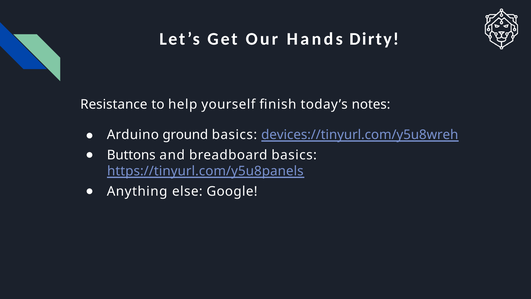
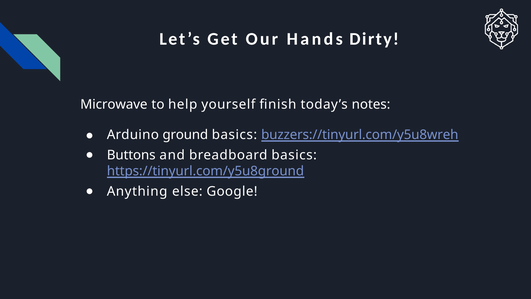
Resistance: Resistance -> Microwave (114, 104)
devices://tinyurl.com/y5u8wreh: devices://tinyurl.com/y5u8wreh -> buzzers://tinyurl.com/y5u8wreh (360, 135)
https://tinyurl.com/y5u8panels: https://tinyurl.com/y5u8panels -> https://tinyurl.com/y5u8ground (205, 171)
